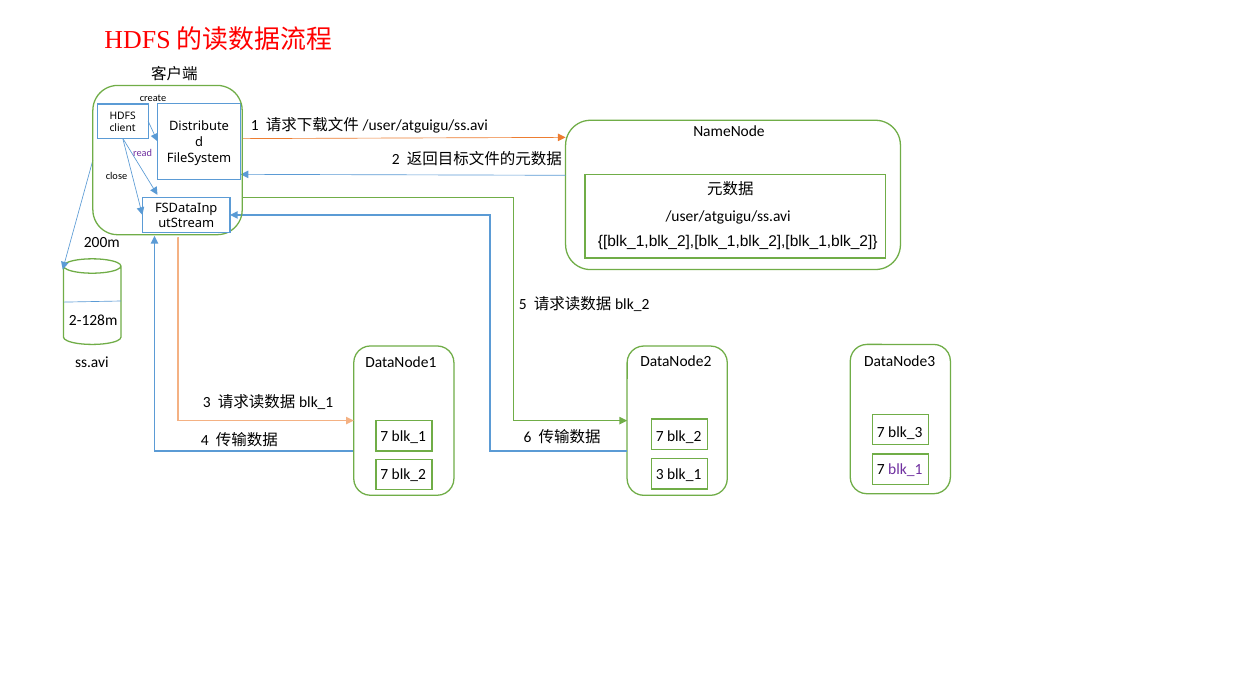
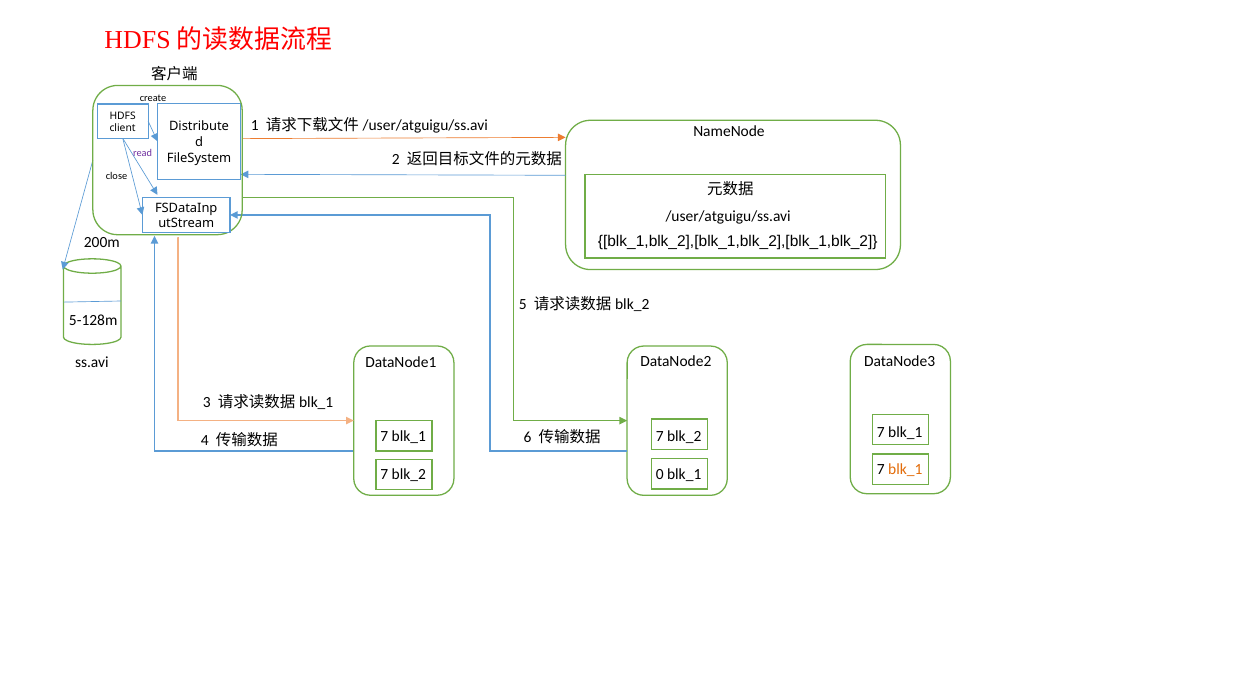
2-128m: 2-128m -> 5-128m (93, 320)
blk_3: blk_3 -> blk_1 (905, 432)
blk_1 colour: purple -> orange (905, 470)
blk_2 3: 3 -> 0 (660, 474)
